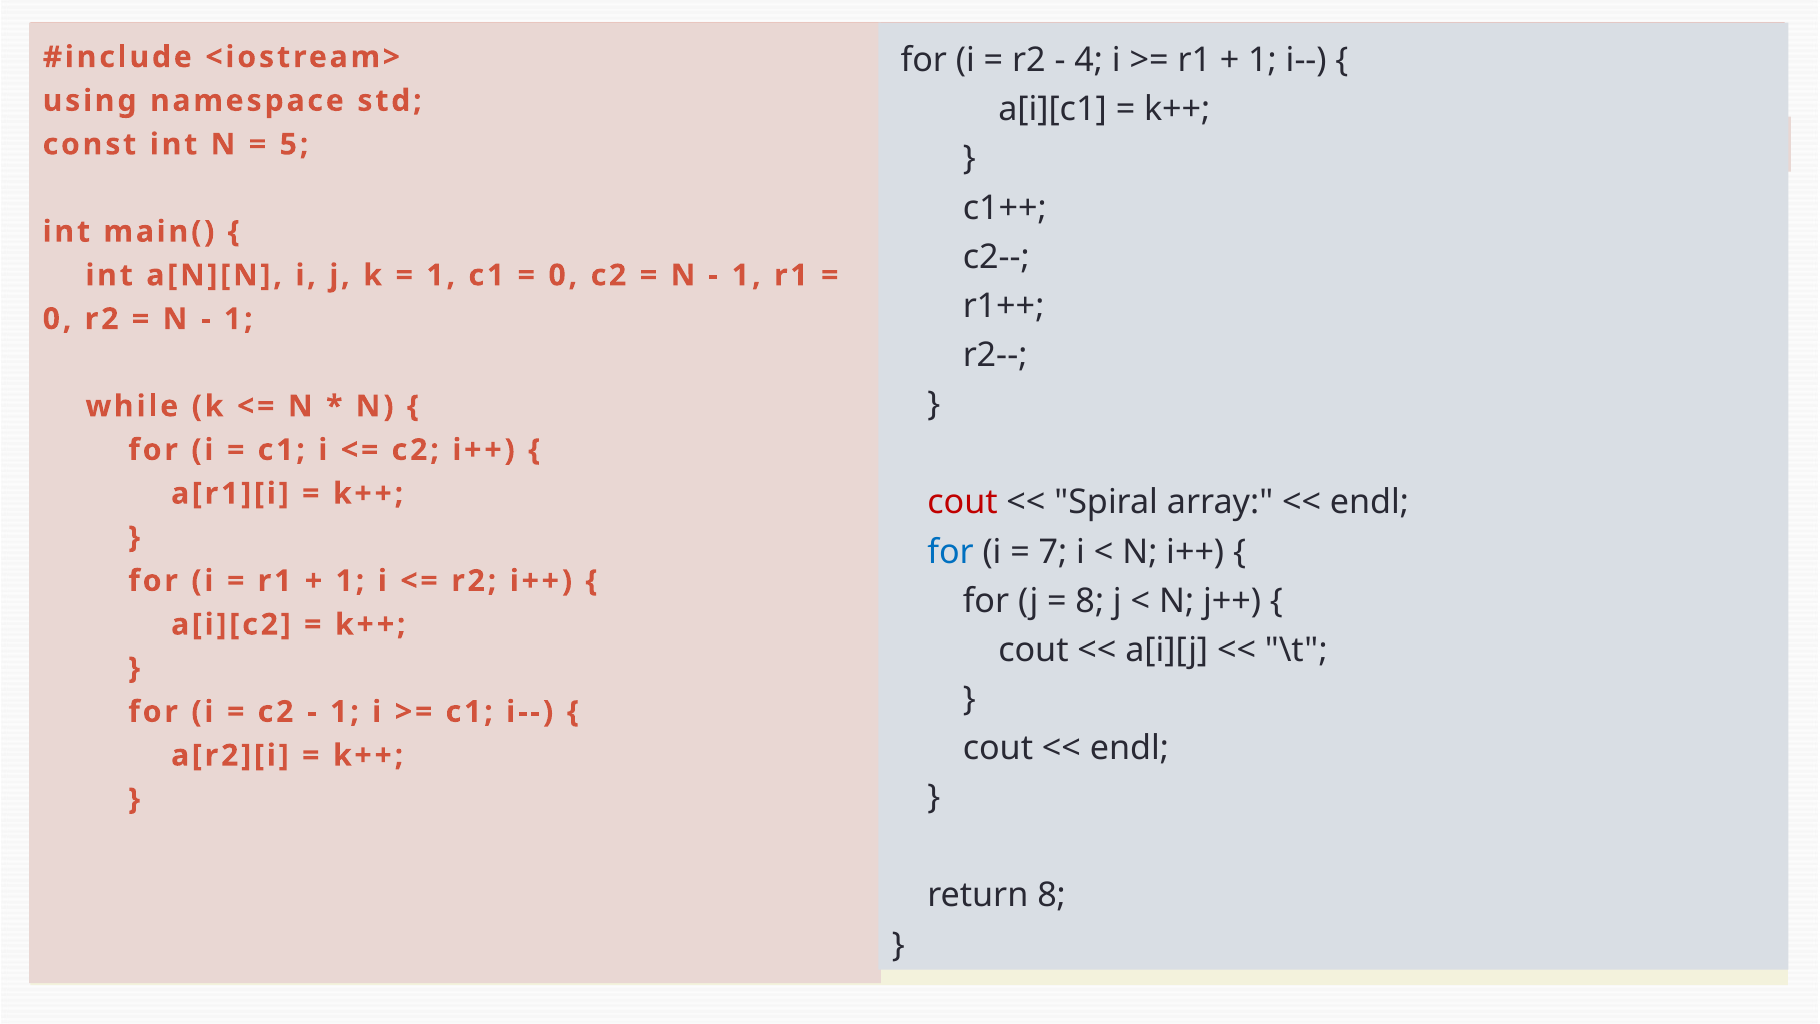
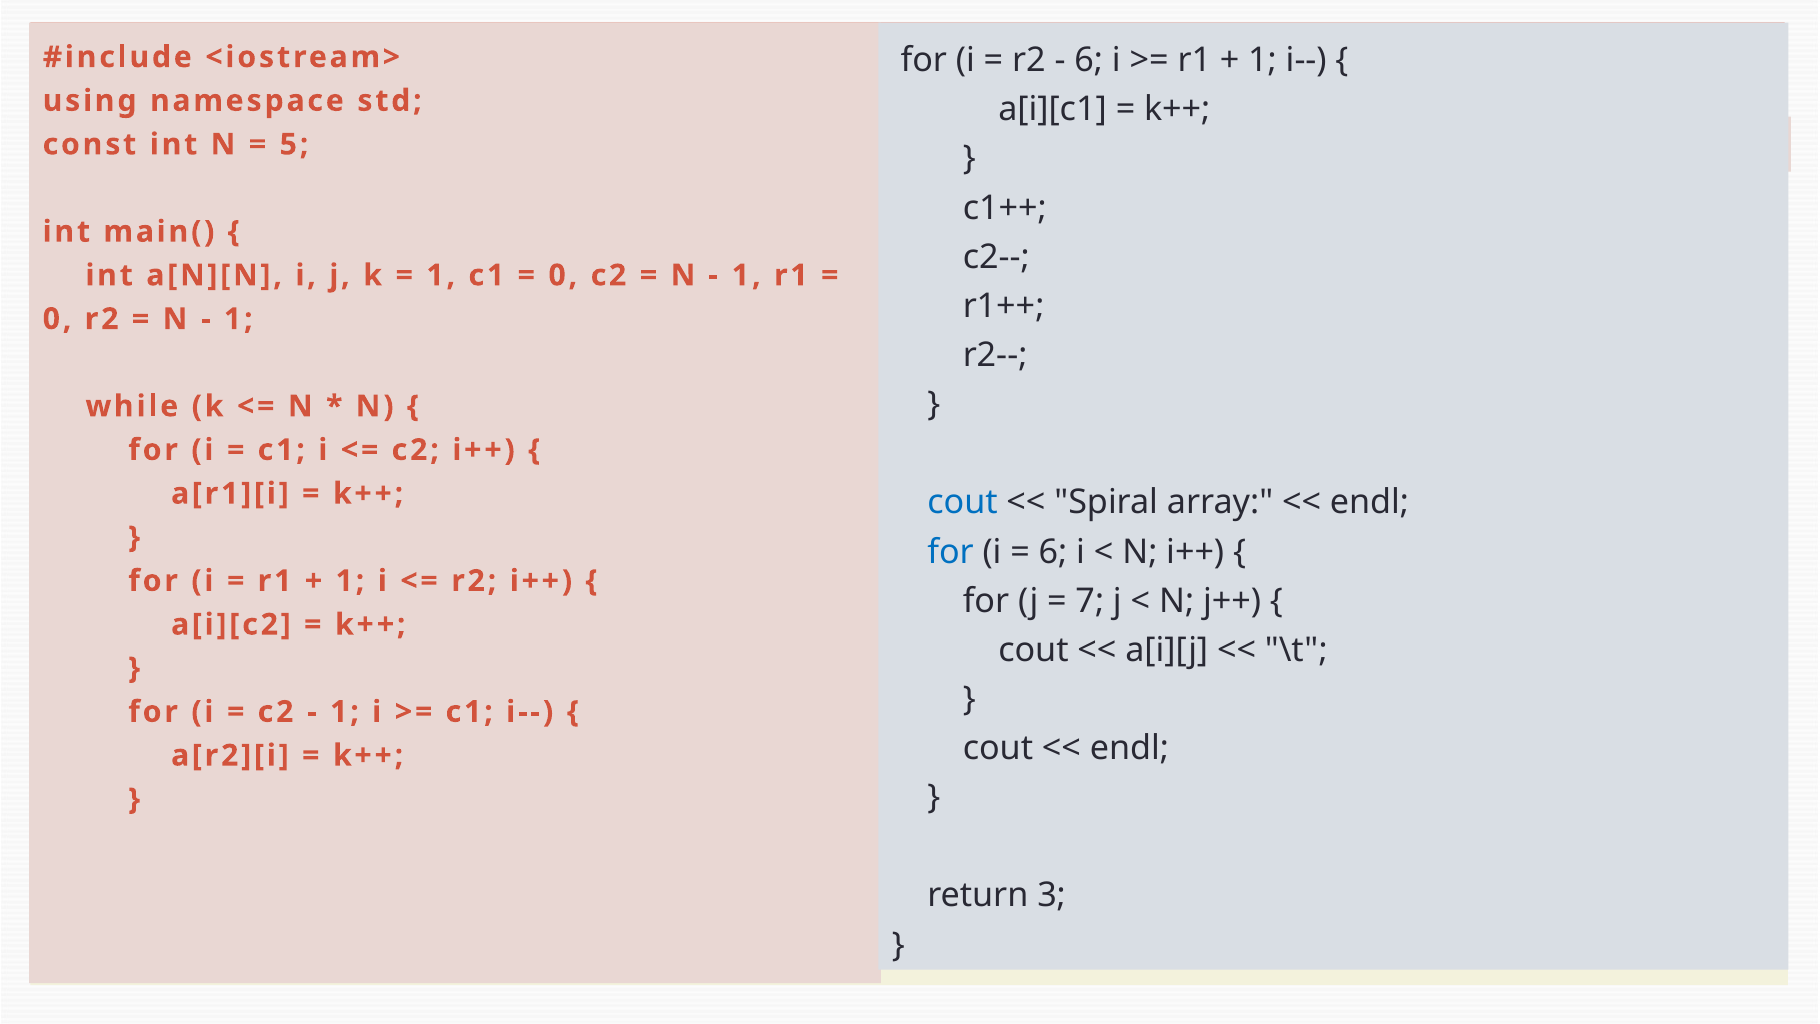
4: 4 -> 6 (1089, 60)
cout colour: red -> blue (962, 502)
7: 7 -> 6 (1053, 552)
8: 8 -> 7 (1090, 601)
return 8: 8 -> 3 (1052, 895)
